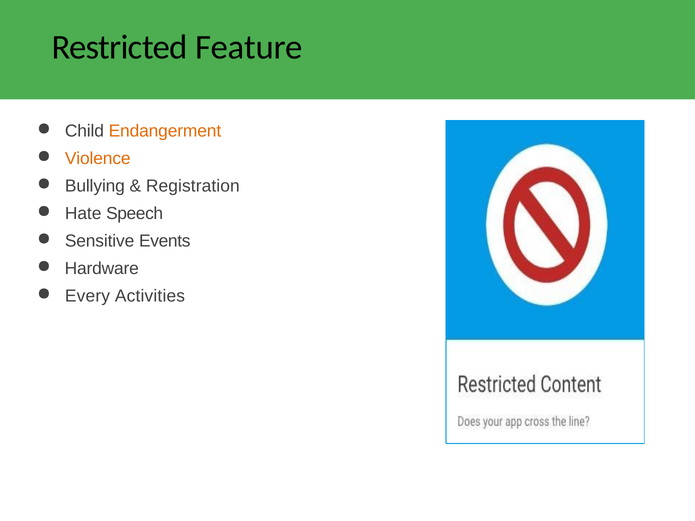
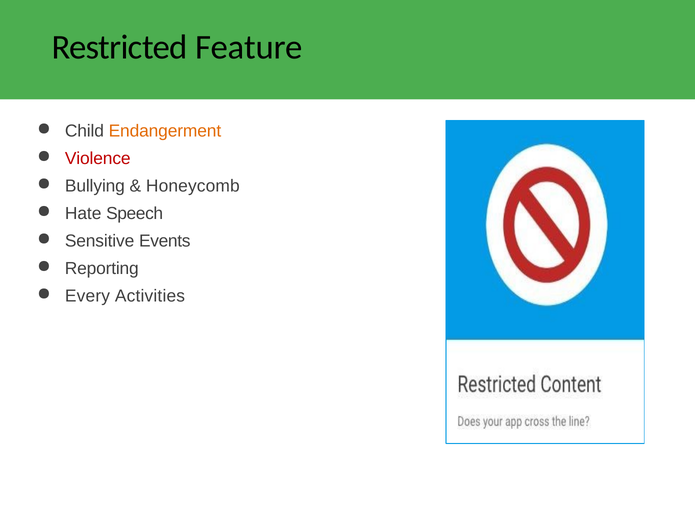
Violence colour: orange -> red (98, 159)
Registration: Registration -> Honeycomb (193, 186)
Hardware: Hardware -> Reporting (102, 269)
